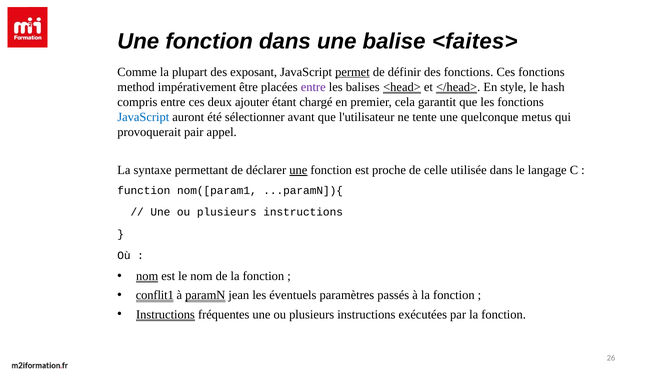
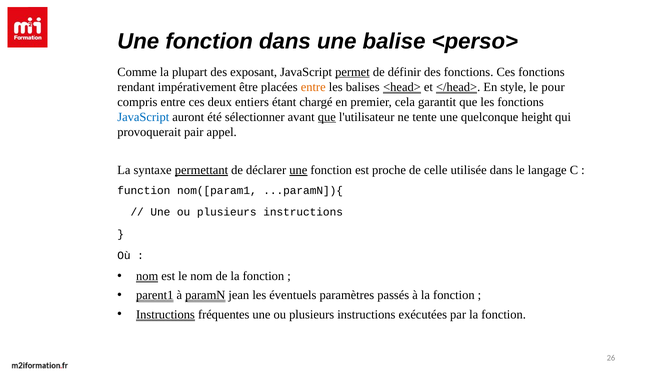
<faites>: <faites> -> <perso> (475, 41)
method: method -> rendant (136, 87)
entre colour: purple -> orange (313, 87)
hash: hash -> pour (553, 87)
ajouter: ajouter -> entiers (252, 102)
que underline: none -> present (327, 117)
metus: metus -> height (537, 117)
permettant underline: none -> present (201, 170)
conflit1: conflit1 -> parent1 (155, 295)
